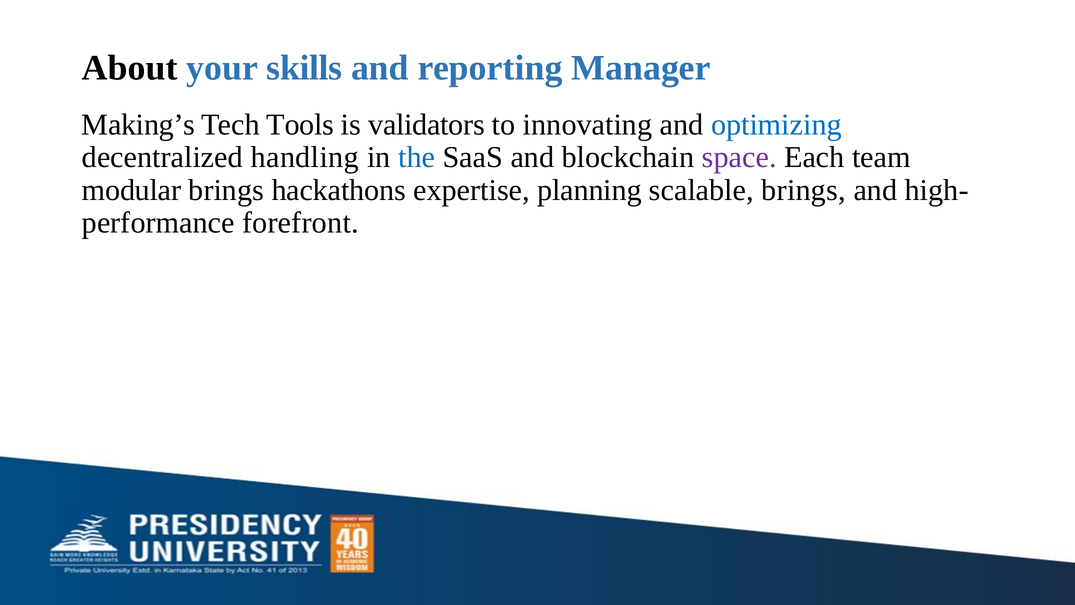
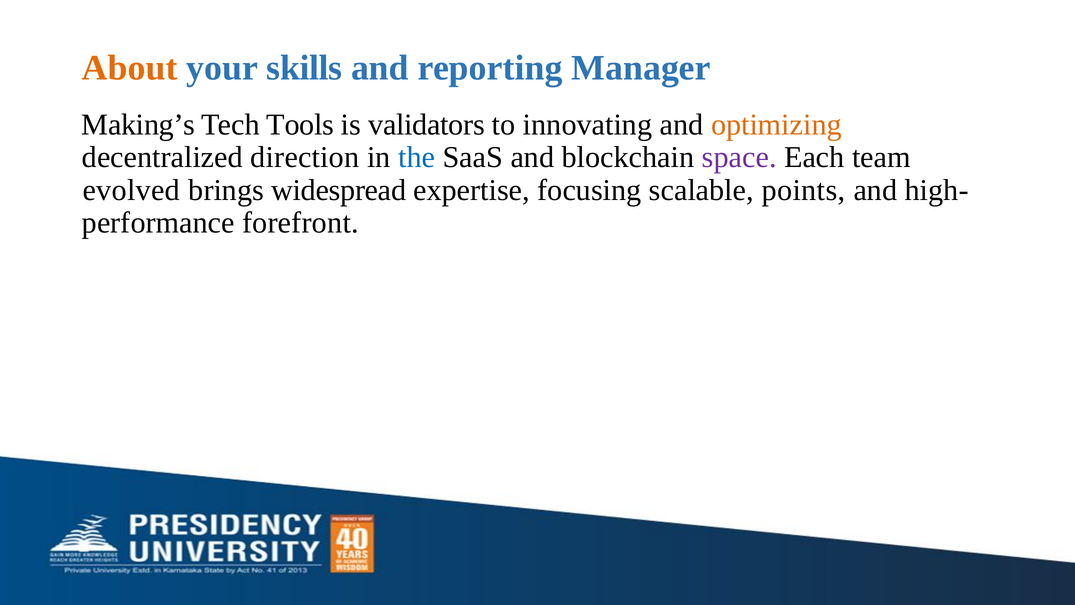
About colour: black -> orange (130, 68)
optimizing colour: blue -> orange (776, 125)
handling: handling -> direction (305, 157)
modular: modular -> evolved (131, 190)
hackathons: hackathons -> widespread (339, 190)
planning: planning -> focusing (589, 190)
scalable brings: brings -> points (804, 190)
